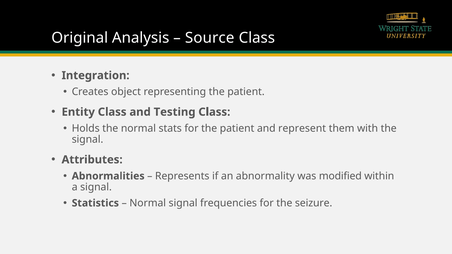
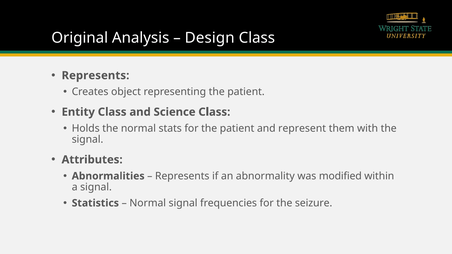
Source: Source -> Design (210, 38)
Integration: Integration -> Represents (95, 76)
Testing: Testing -> Science (175, 112)
